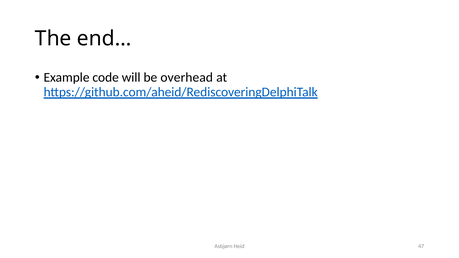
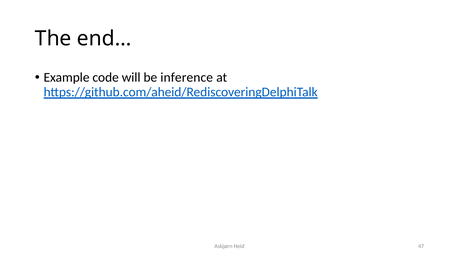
overhead: overhead -> inference (187, 78)
